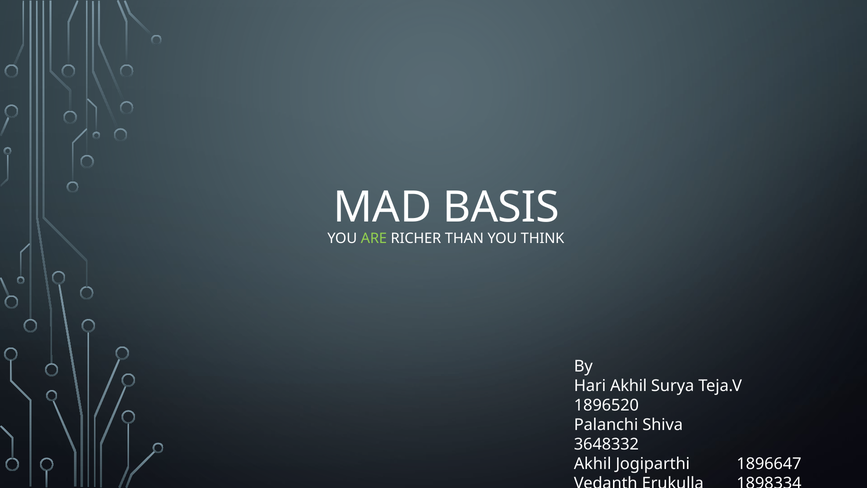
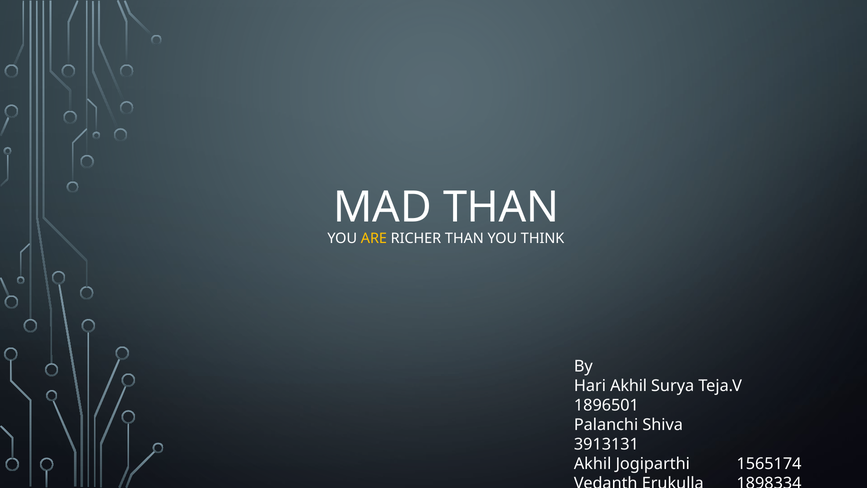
MAD BASIS: BASIS -> THAN (501, 207)
ARE colour: light green -> yellow (374, 238)
1896520: 1896520 -> 1896501 (606, 405)
3648332: 3648332 -> 3913131 (606, 444)
1896647: 1896647 -> 1565174 (769, 464)
